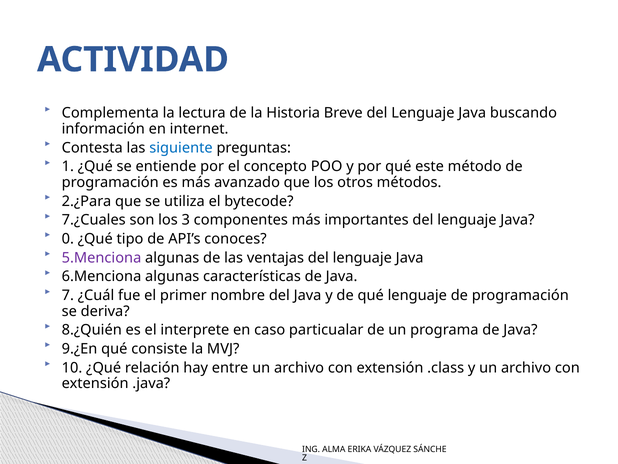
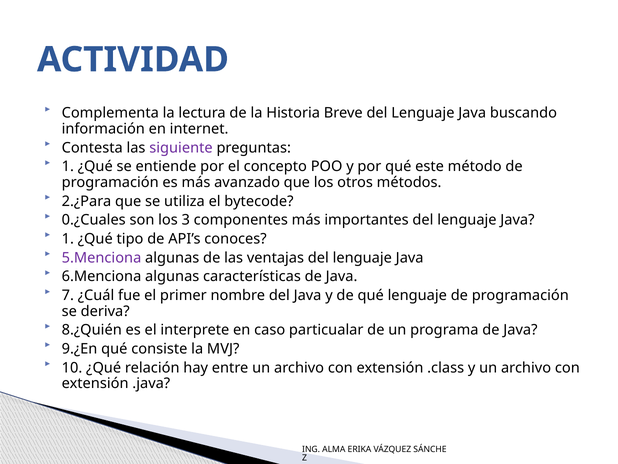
siguiente colour: blue -> purple (181, 148)
7.¿Cuales: 7.¿Cuales -> 0.¿Cuales (94, 220)
0: 0 -> 1 (68, 239)
